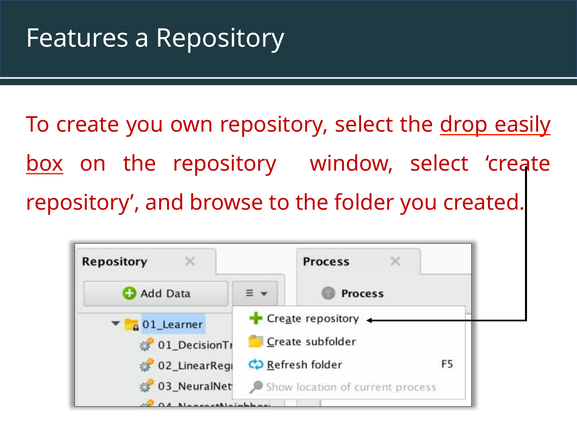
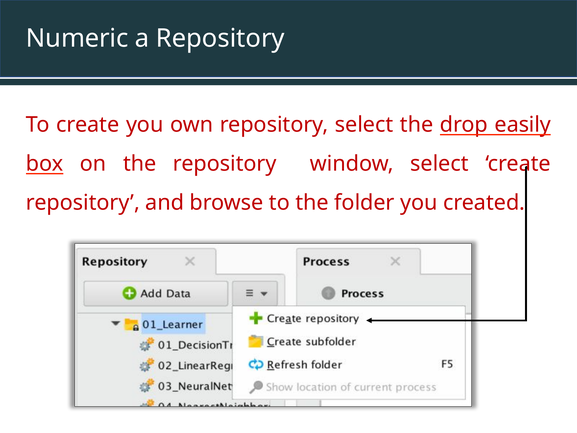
Features: Features -> Numeric (77, 38)
